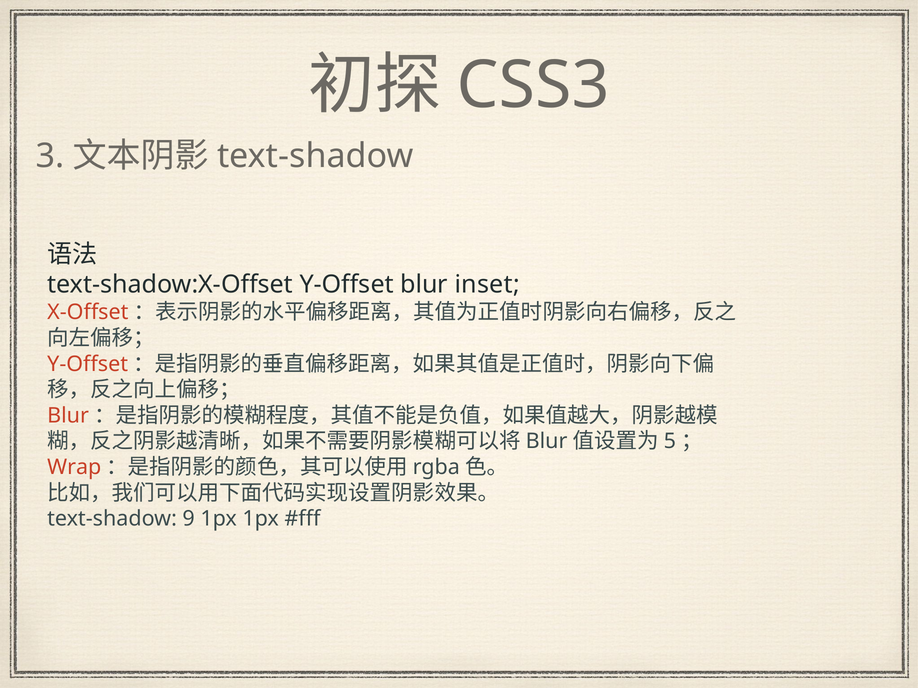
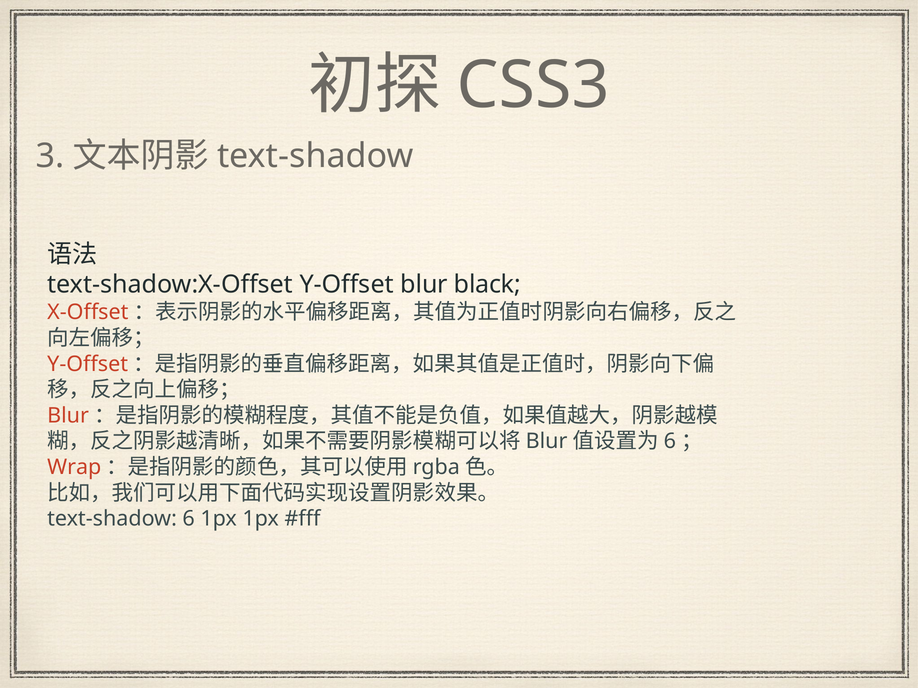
inset: inset -> black (487, 285)
5: 5 -> 6 (670, 442)
text-shadow 9: 9 -> 6 (189, 519)
